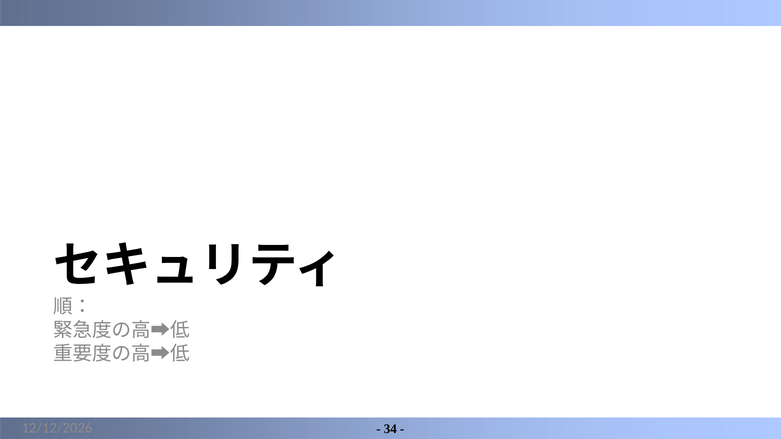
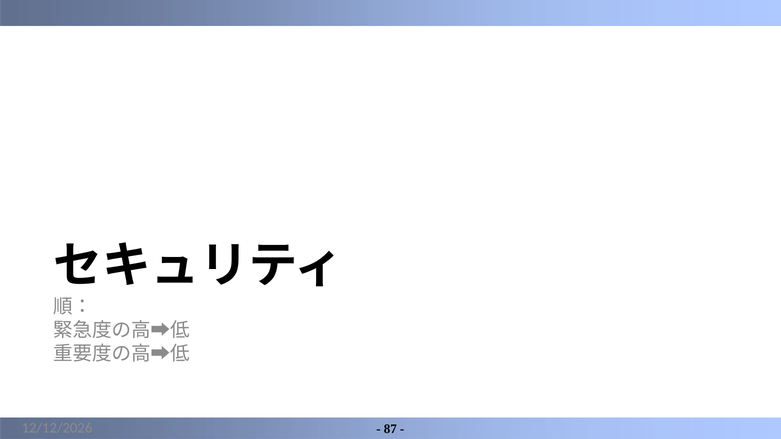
34: 34 -> 87 (390, 429)
